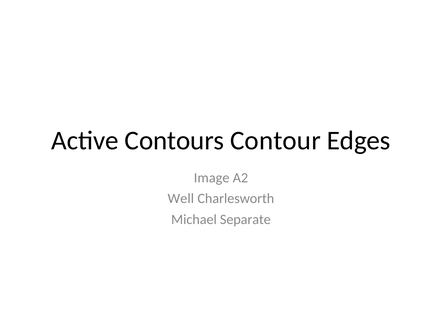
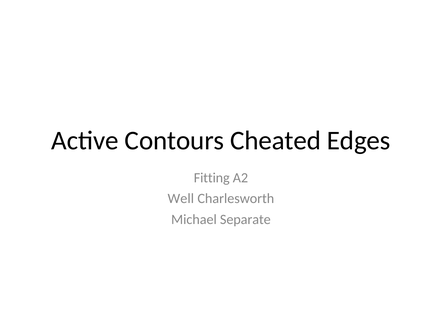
Contour: Contour -> Cheated (276, 140)
Image: Image -> Fitting (212, 177)
